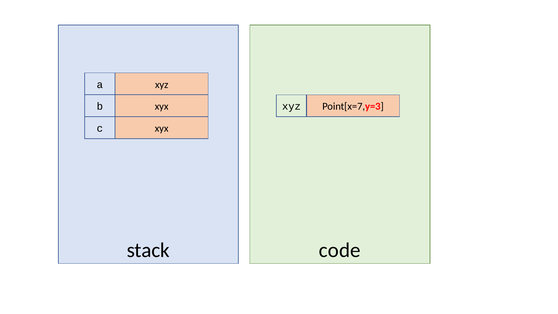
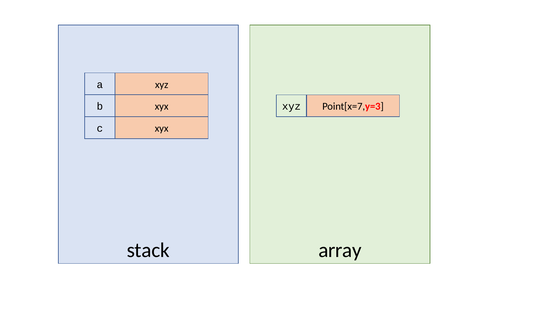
code: code -> array (340, 250)
